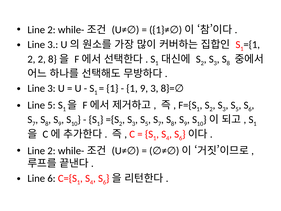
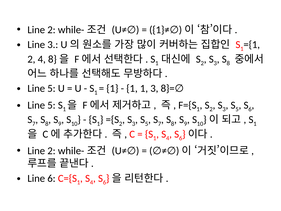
2 2: 2 -> 4 (42, 59)
3: 3 -> 5 (51, 88)
1 9: 9 -> 1 (144, 88)
